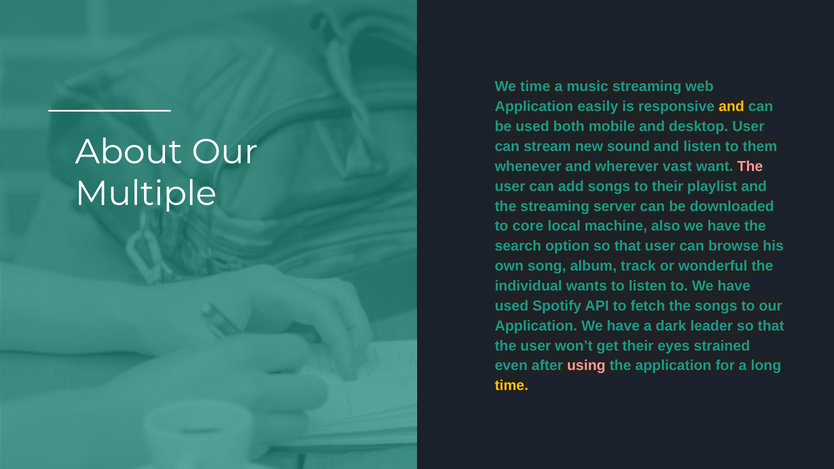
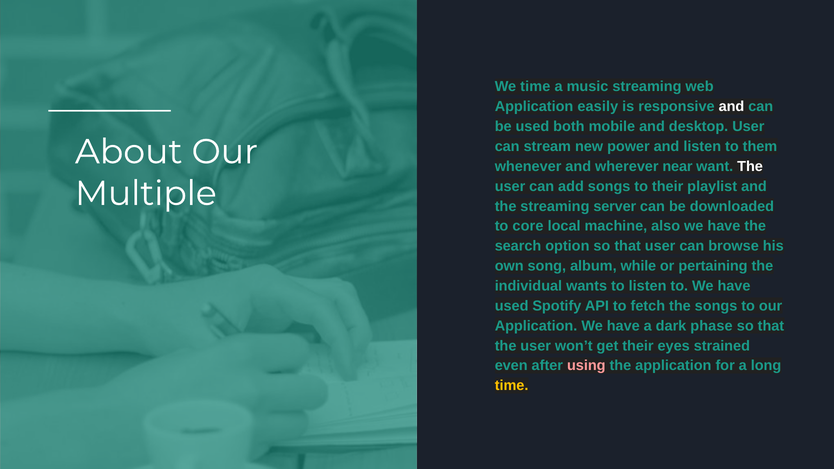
and colour: yellow -> white (731, 107)
sound: sound -> power (628, 147)
vast: vast -> near (678, 166)
The colour: pink -> white (750, 166)
track: track -> while (638, 266)
wonderful: wonderful -> pertaining (713, 266)
leader: leader -> phase (711, 326)
